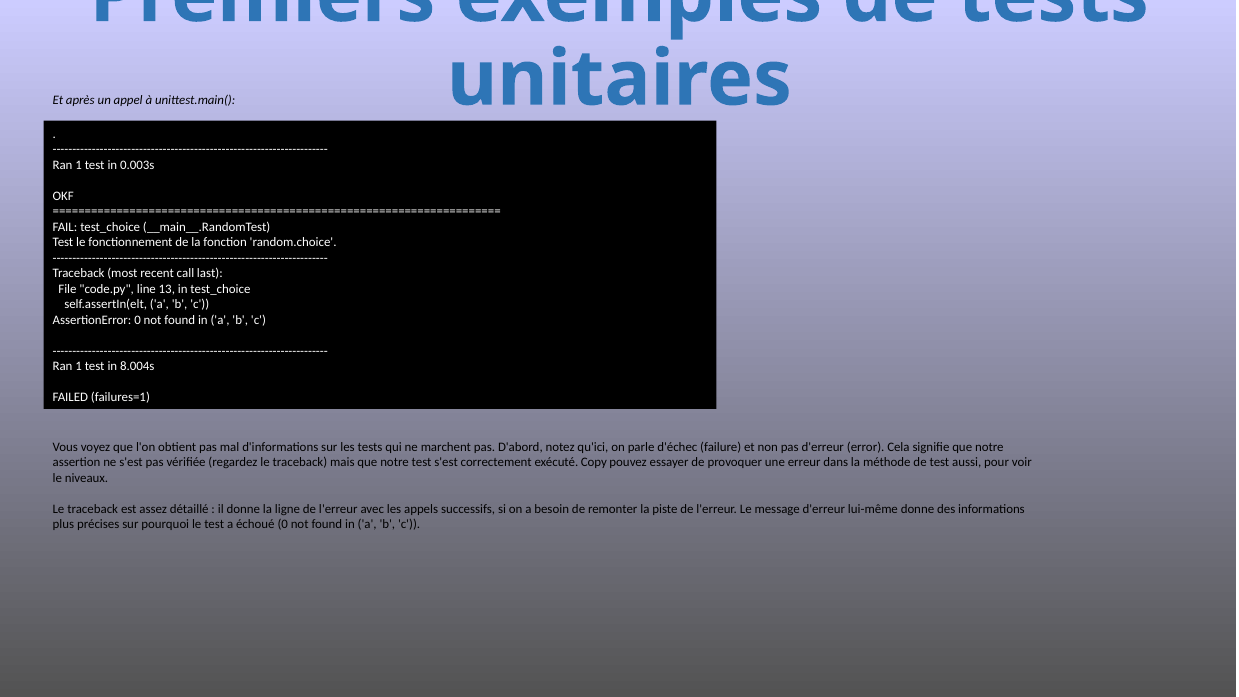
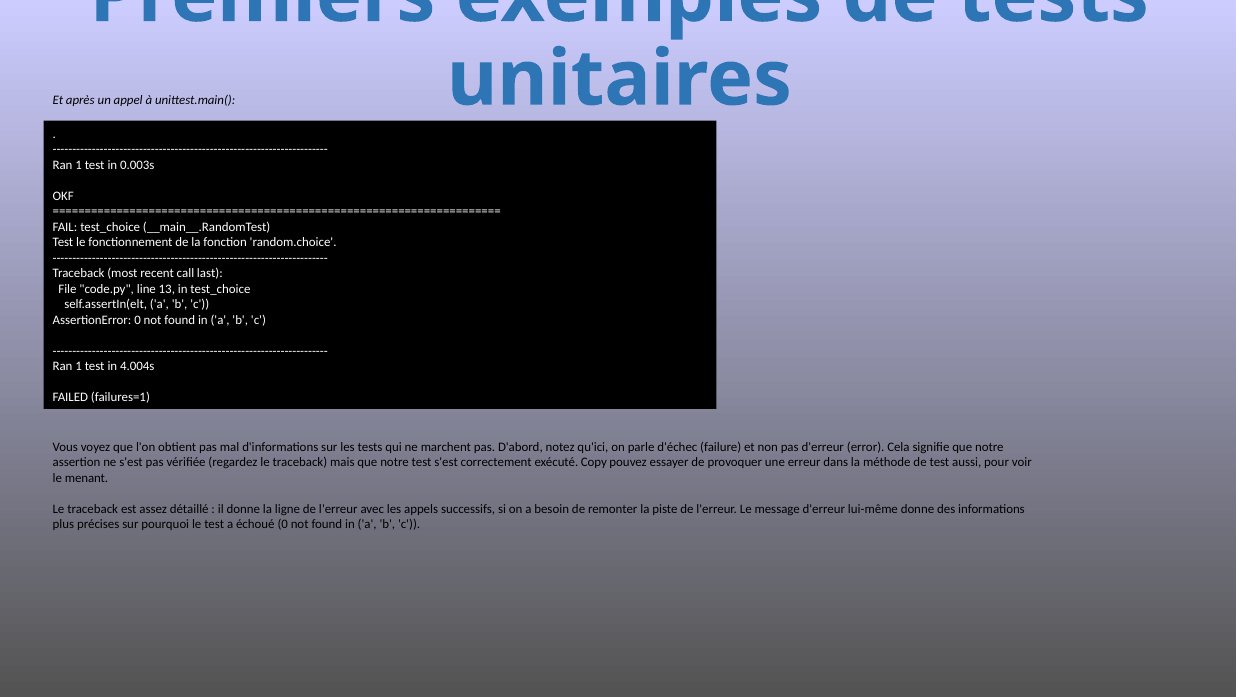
8.004s: 8.004s -> 4.004s (137, 366)
niveaux: niveaux -> menant (87, 478)
